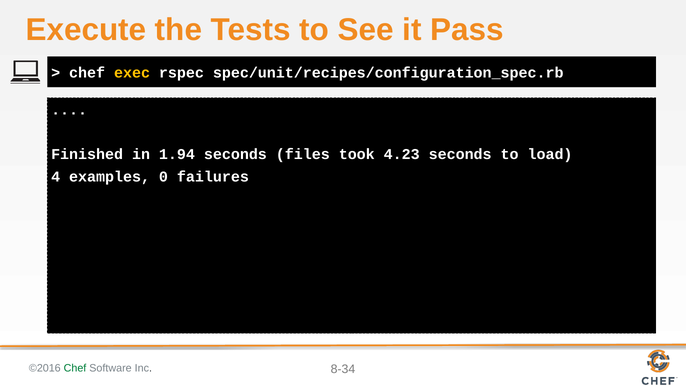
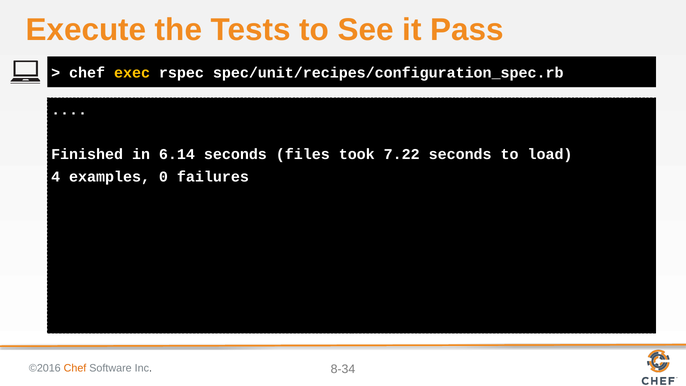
1.94: 1.94 -> 6.14 (177, 154)
4.23: 4.23 -> 7.22 (402, 154)
Chef colour: green -> orange (75, 368)
